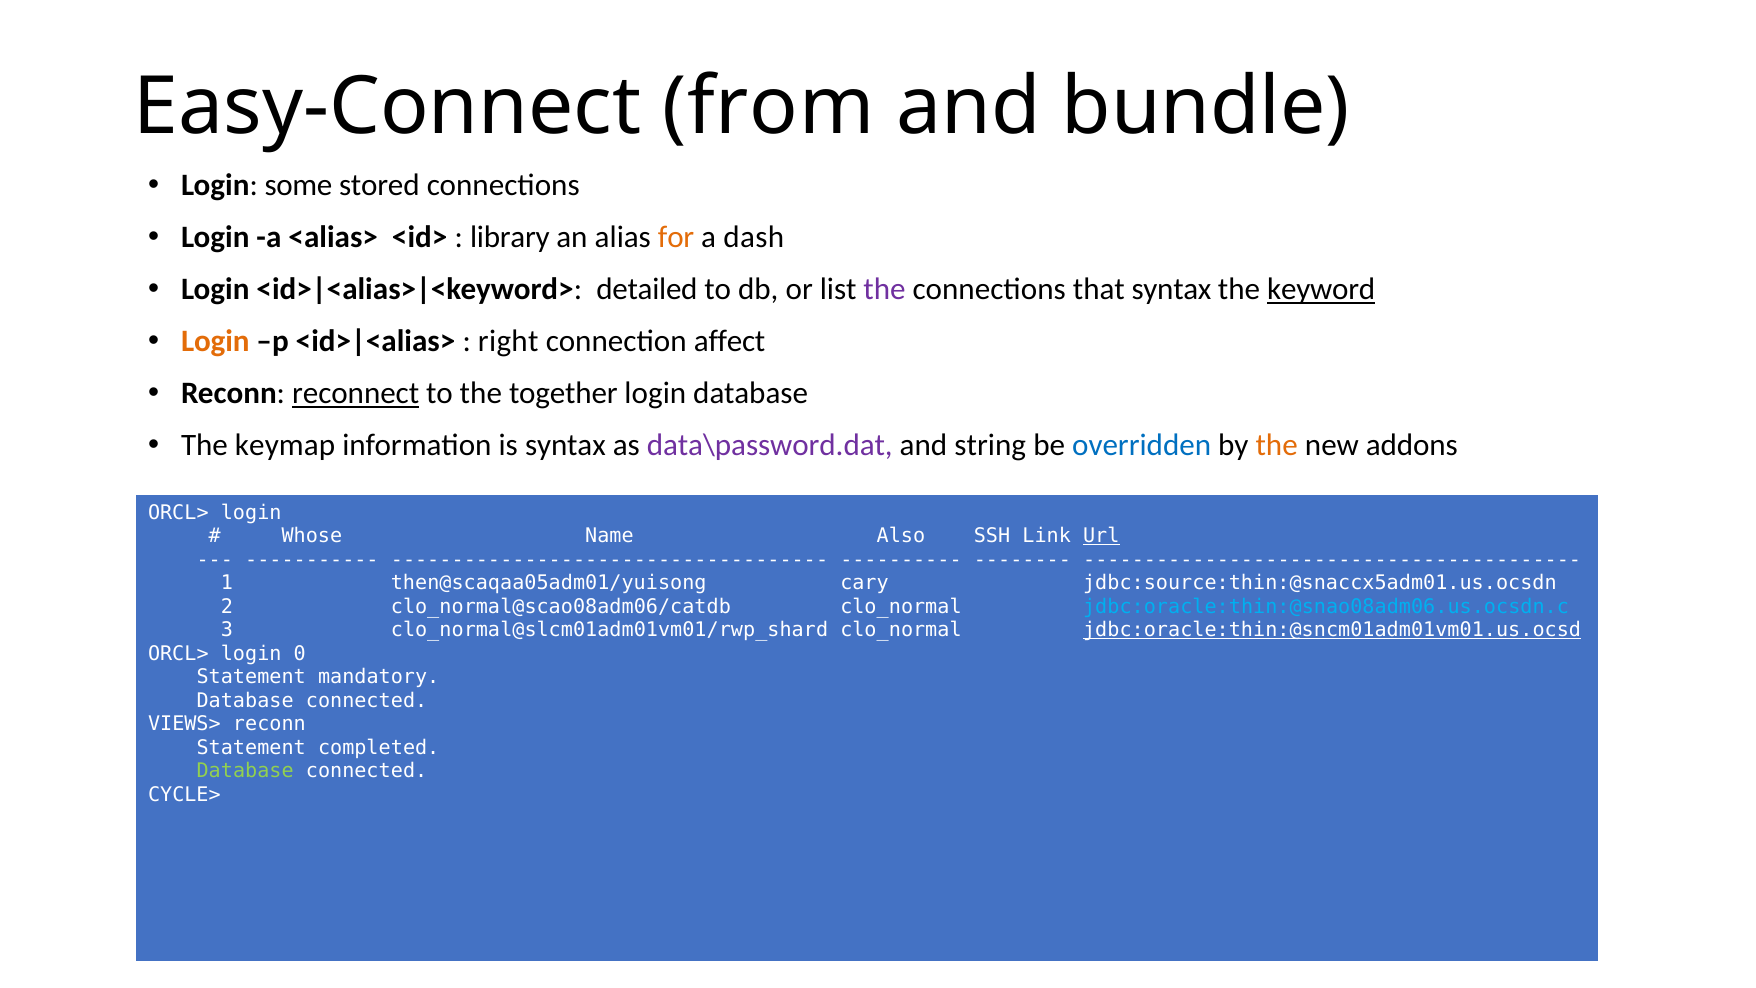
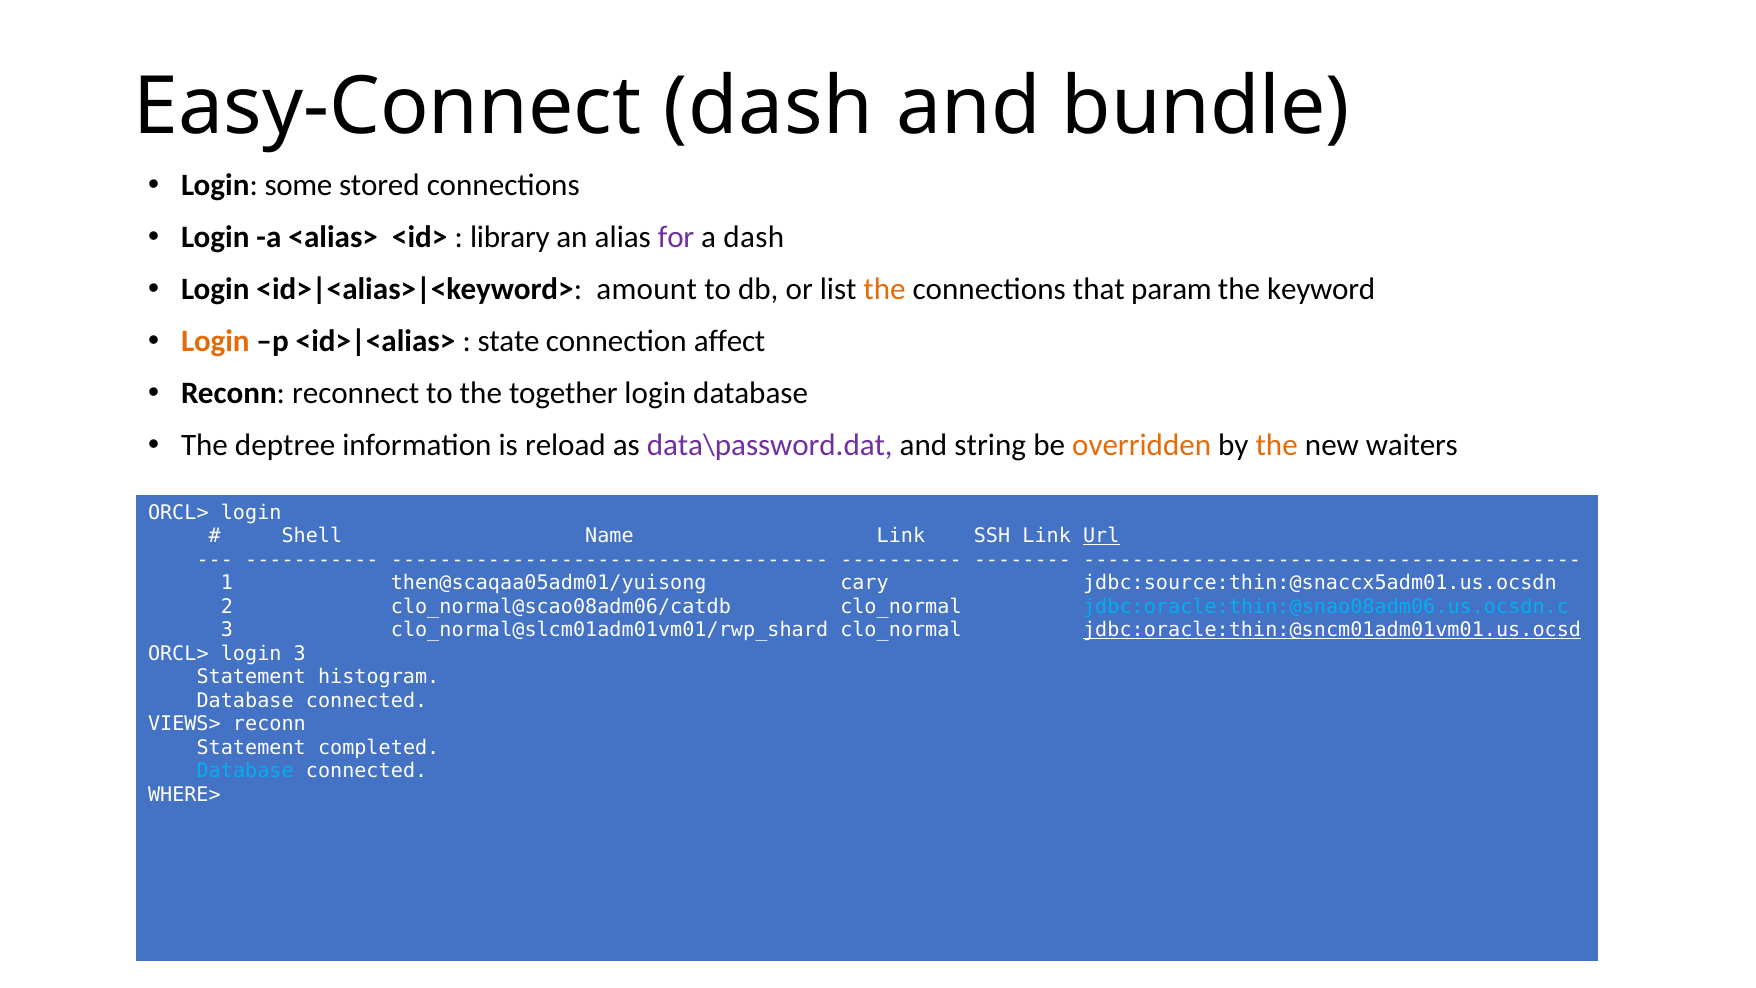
Easy-Connect from: from -> dash (769, 107)
for colour: orange -> purple (676, 237)
detailed: detailed -> amount (647, 289)
the colour: purple -> orange (884, 289)
that syntax: syntax -> param (1172, 289)
keyword underline: present -> none (1321, 289)
right: right -> state (509, 341)
reconnect underline: present -> none (356, 393)
keymap: keymap -> deptree (285, 445)
is syntax: syntax -> reload (565, 445)
overridden colour: blue -> orange (1142, 445)
addons: addons -> waiters (1412, 445)
Whose: Whose -> Shell (312, 536)
Name Also: Also -> Link (901, 536)
login 0: 0 -> 3 (300, 653)
mandatory: mandatory -> histogram (379, 677)
Database colour: light green -> light blue (245, 771)
CYCLE>: CYCLE> -> WHERE> (184, 794)
